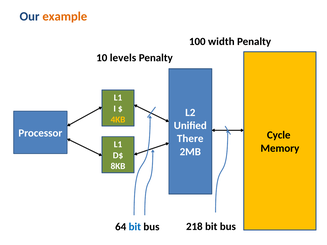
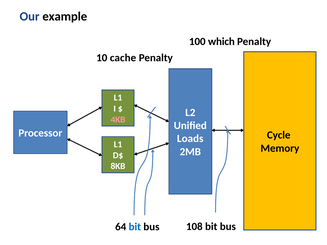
example colour: orange -> black (65, 16)
width: width -> which (221, 42)
levels: levels -> cache (123, 58)
4KB colour: yellow -> pink (118, 120)
There: There -> Loads (190, 139)
218: 218 -> 108 (194, 227)
